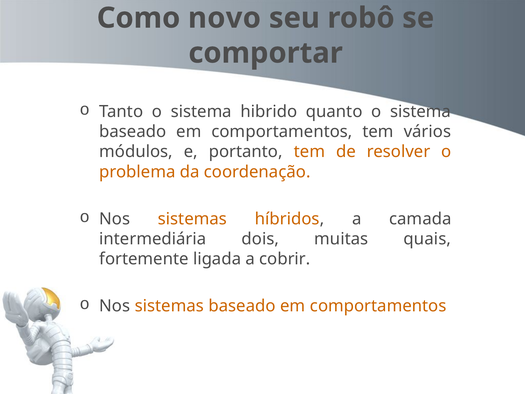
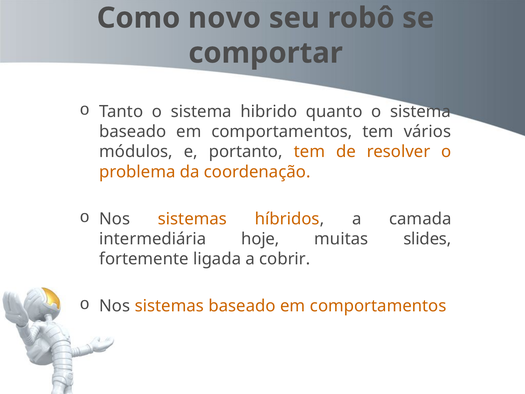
dois: dois -> hoje (260, 239)
quais: quais -> slides (427, 239)
